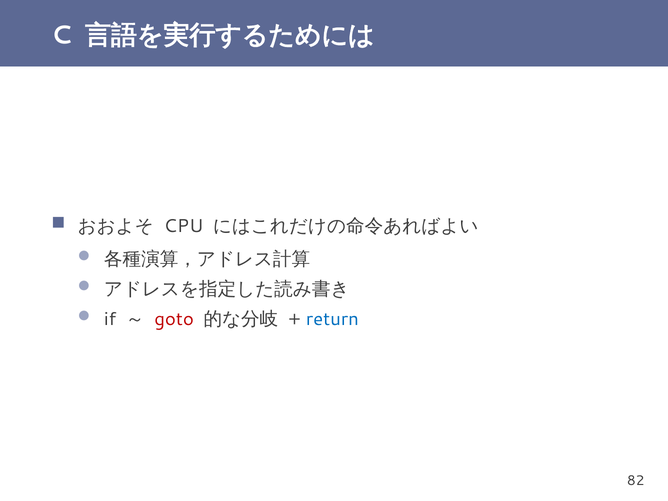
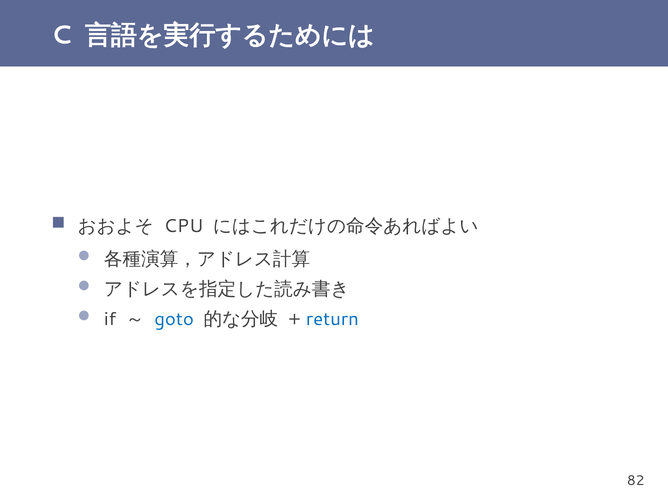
goto colour: red -> blue (174, 319)
